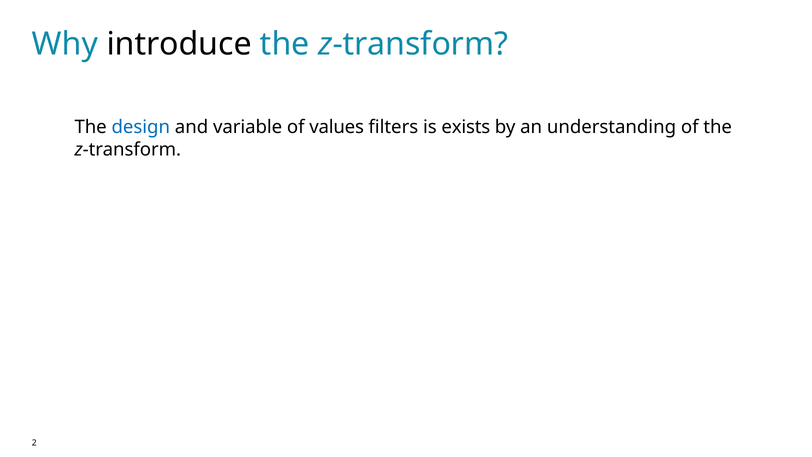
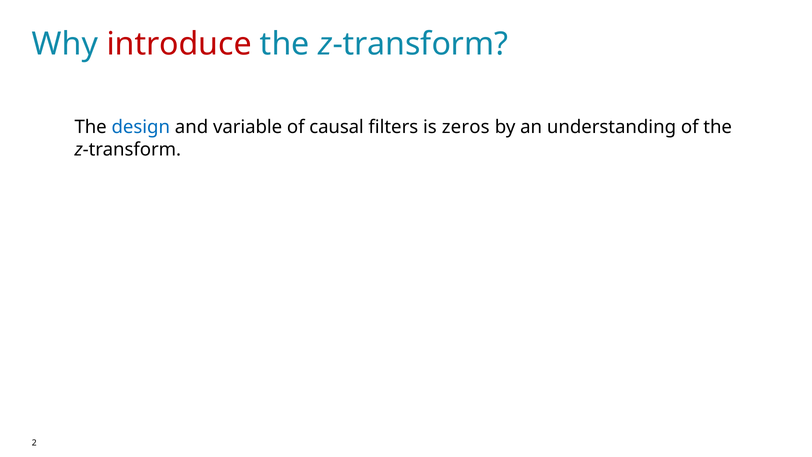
introduce colour: black -> red (179, 44)
values: values -> causal (337, 127)
exists: exists -> zeros (466, 127)
